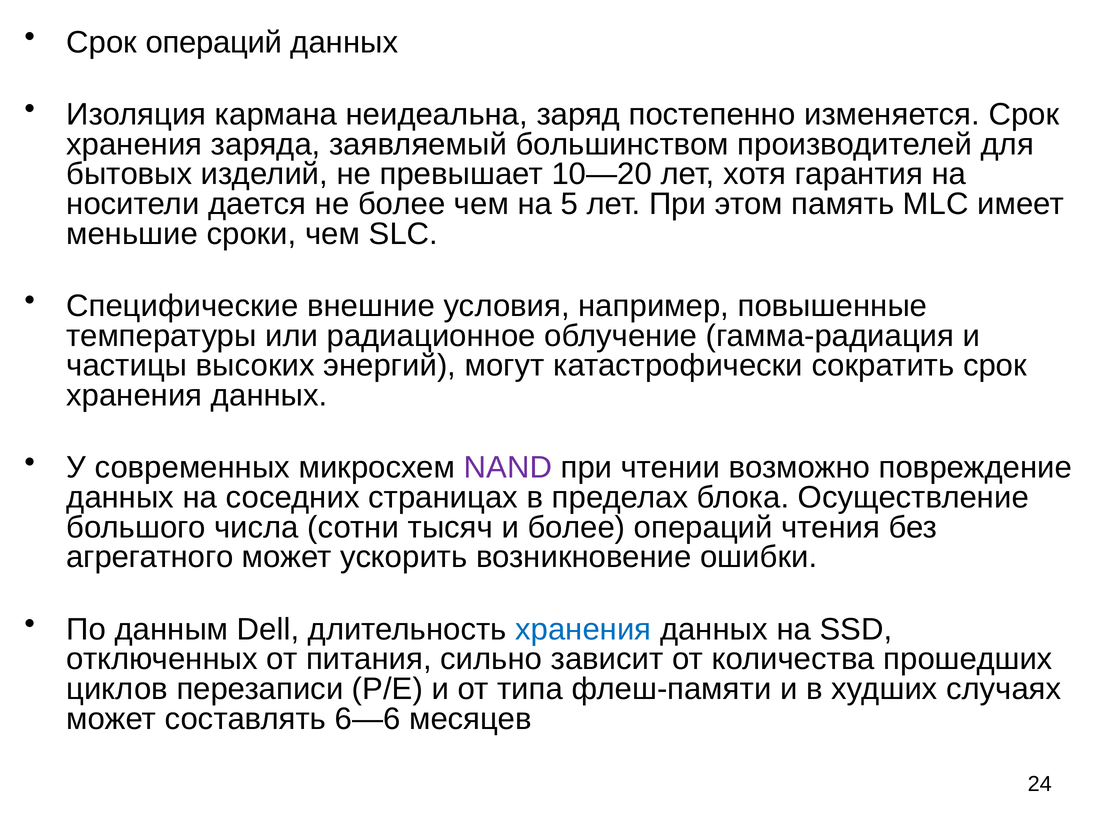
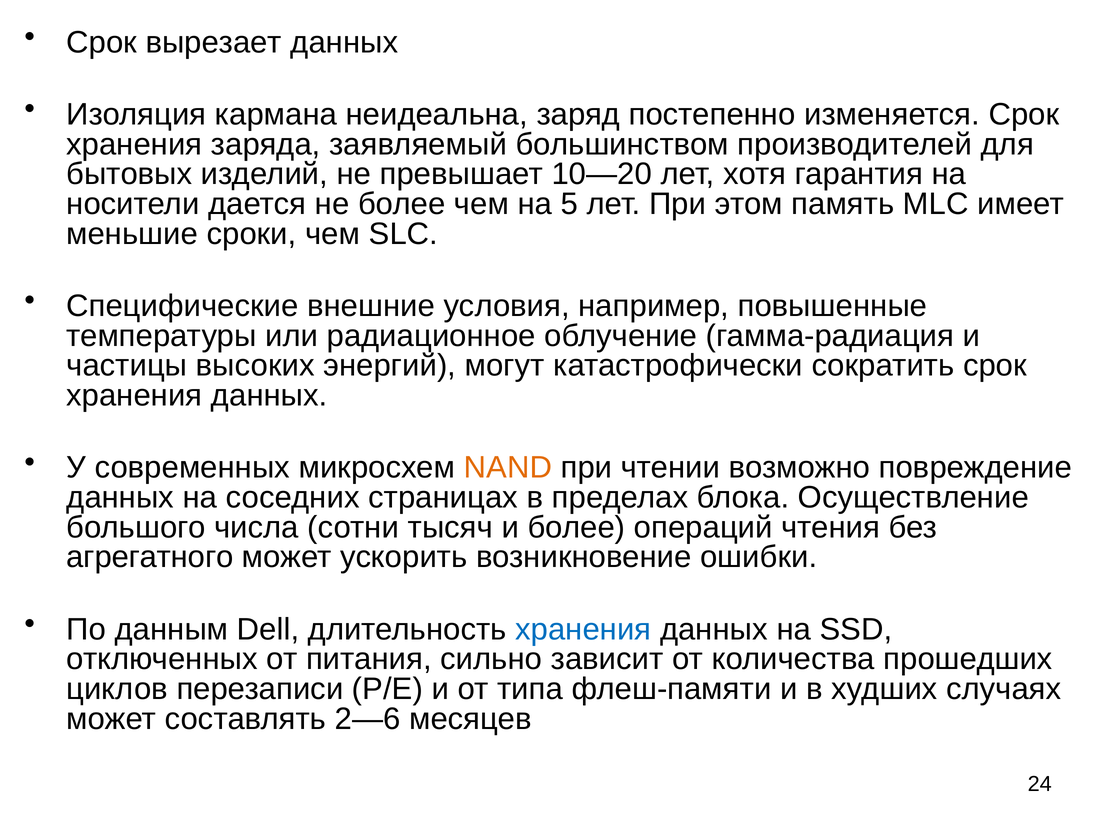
Срок операций: операций -> вырезает (214, 42)
NAND colour: purple -> orange (508, 468)
6—6: 6—6 -> 2—6 (368, 719)
